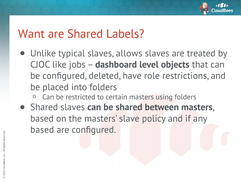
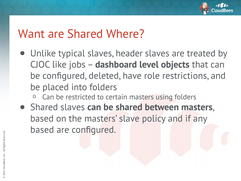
Labels: Labels -> Where (125, 34)
allows: allows -> header (129, 53)
